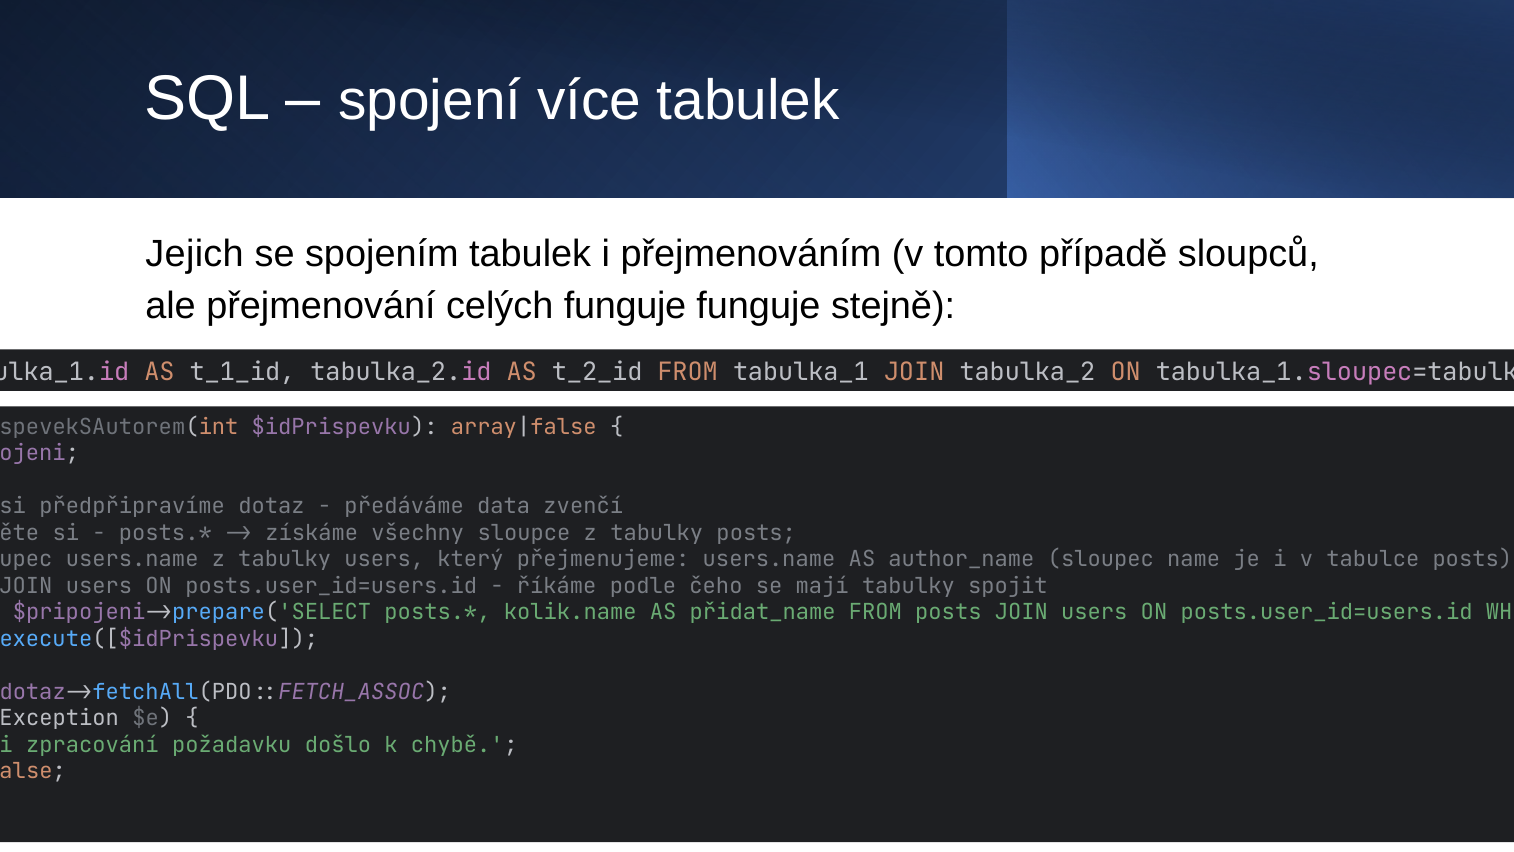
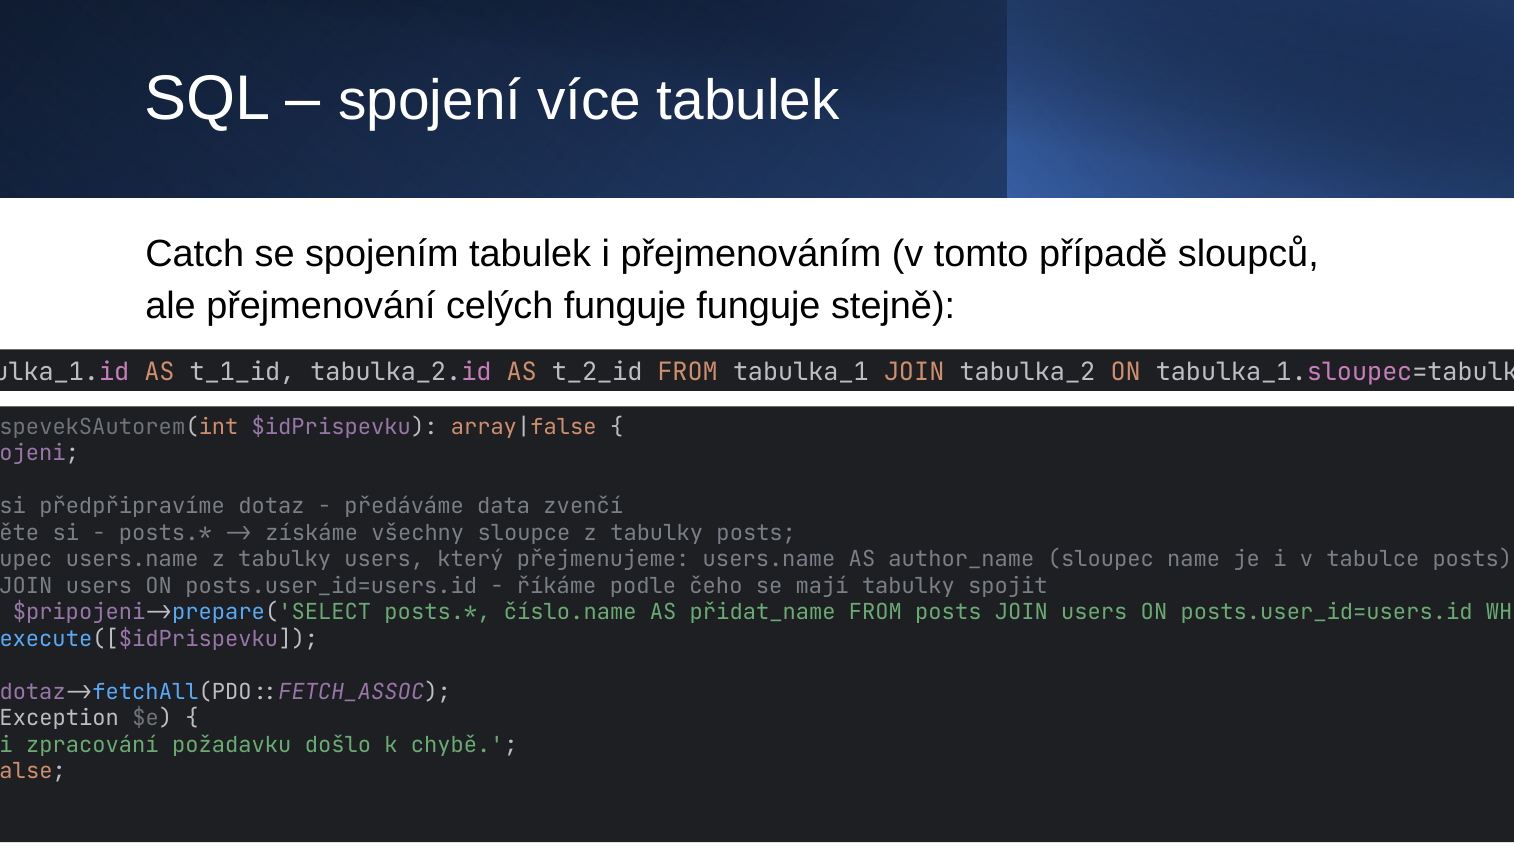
Jejich: Jejich -> Catch (195, 254)
kolik.name: kolik.name -> číslo.name (570, 612)
